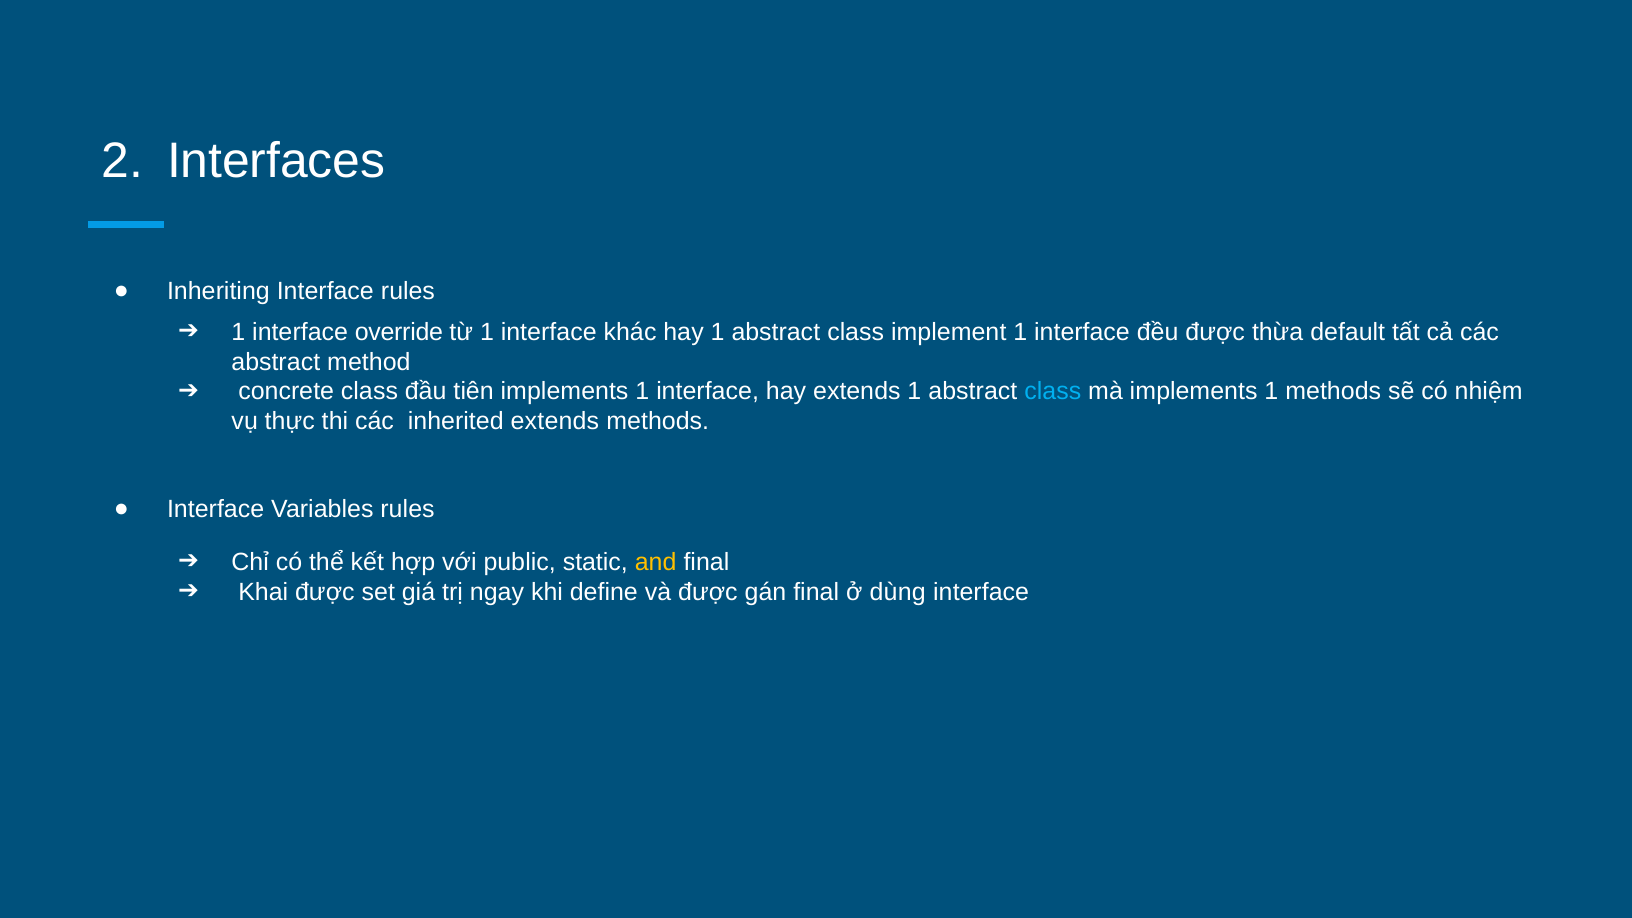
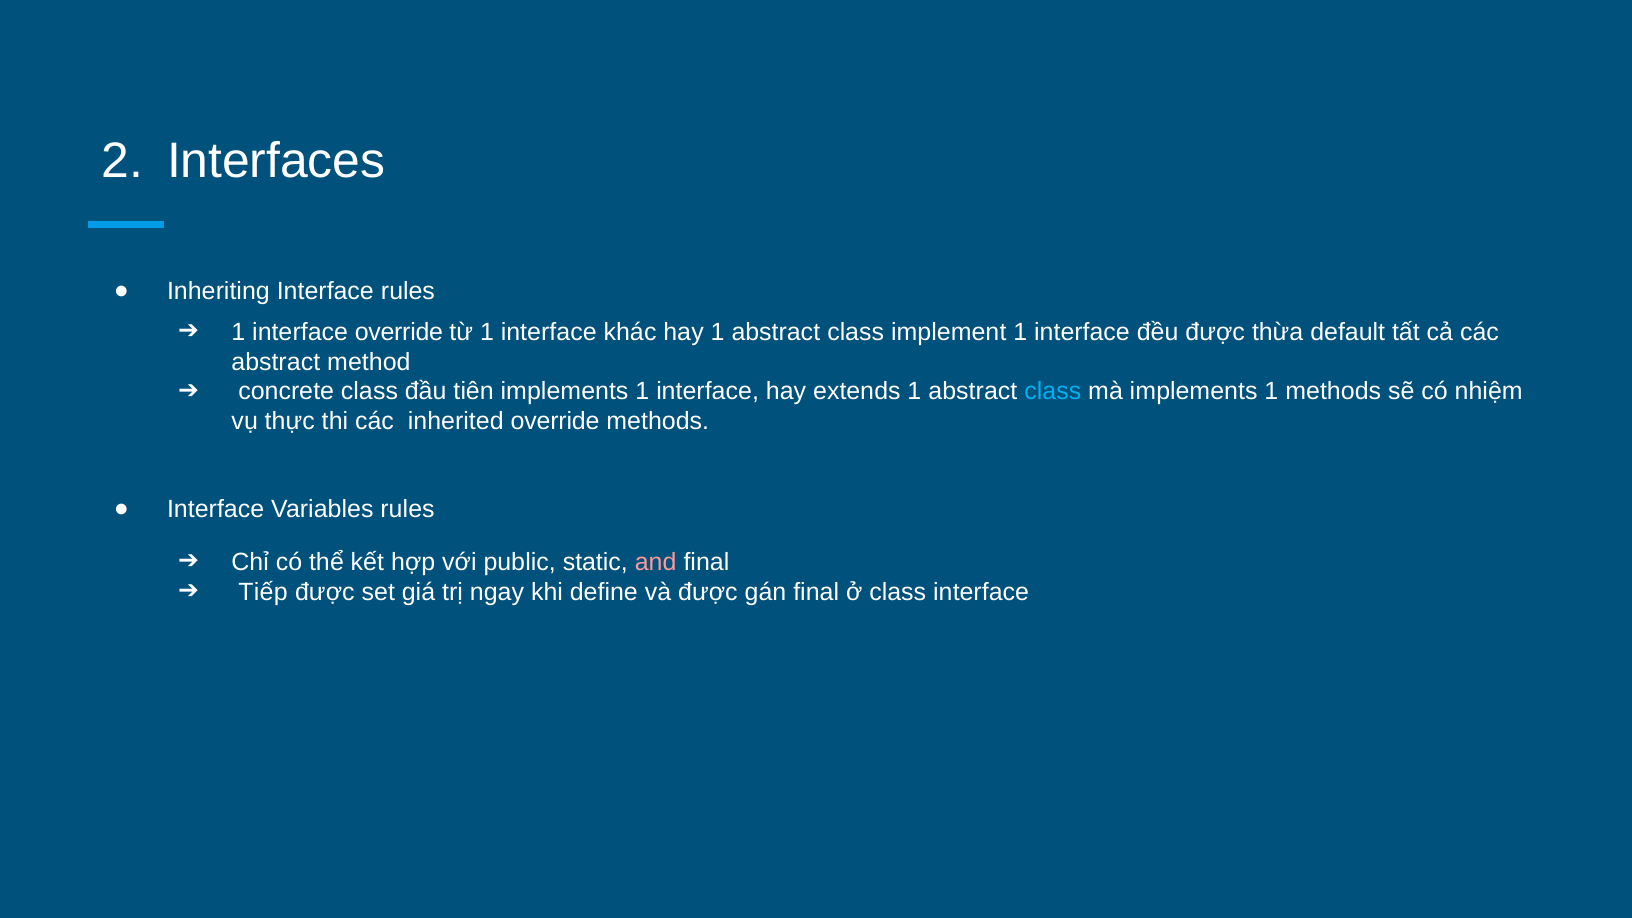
inherited extends: extends -> override (555, 422)
and colour: yellow -> pink (656, 562)
Khai: Khai -> Tiếp (263, 592)
ở dùng: dùng -> class (898, 592)
